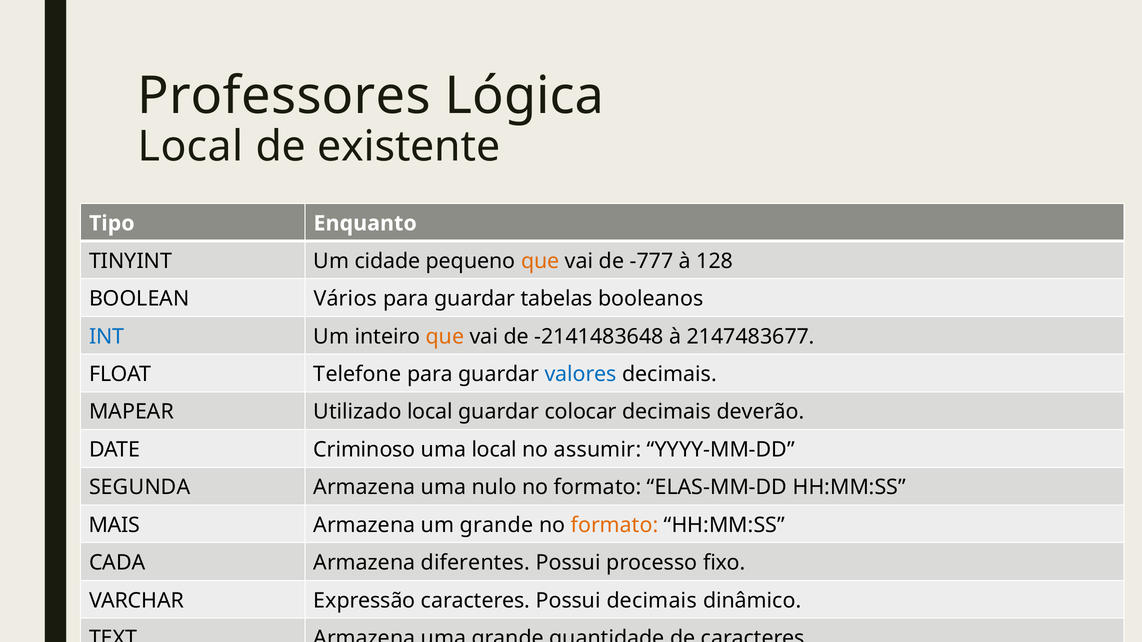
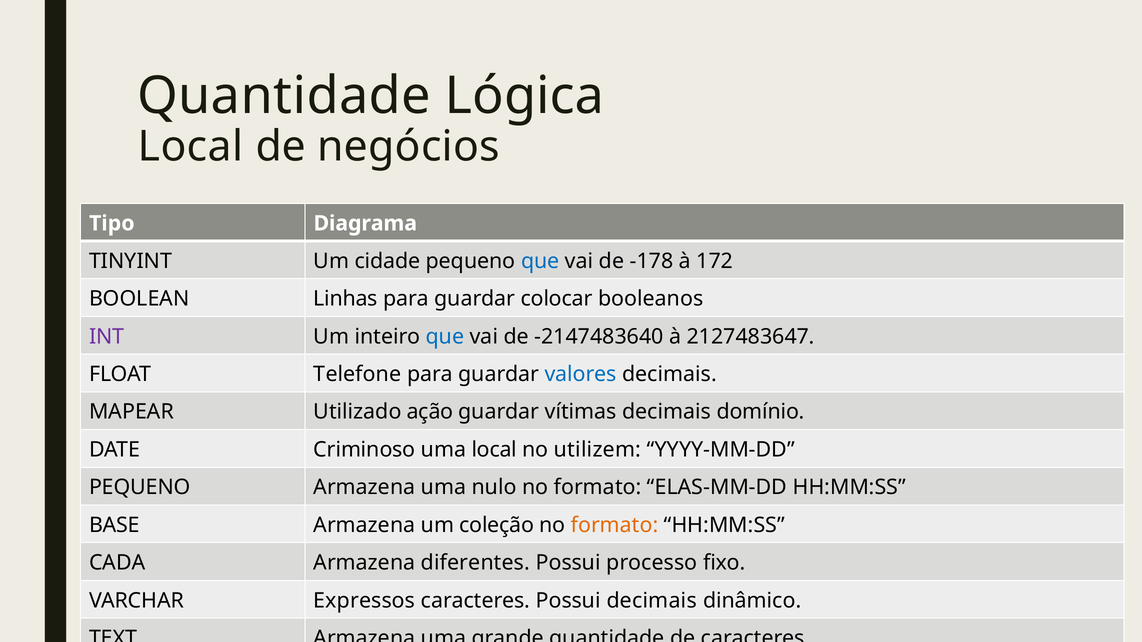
Professores: Professores -> Quantidade (284, 96)
existente: existente -> negócios (409, 147)
Enquanto: Enquanto -> Diagrama (365, 223)
que colour: orange -> blue (540, 261)
-777: -777 -> -178 (652, 261)
128: 128 -> 172 (715, 261)
Vários: Vários -> Linhas (346, 299)
tabelas: tabelas -> colocar (557, 299)
INT colour: blue -> purple (107, 337)
que colour: orange -> blue (445, 337)
-2141483648: -2141483648 -> -2147483640 (599, 337)
2147483677: 2147483677 -> 2127483647 (751, 337)
Utilizado local: local -> ação (430, 412)
colocar: colocar -> vítimas (581, 412)
deverão: deverão -> domínio (761, 412)
assumir: assumir -> utilizem (598, 450)
SEGUNDA: SEGUNDA -> PEQUENO (140, 488)
MAIS: MAIS -> BASE (114, 525)
um grande: grande -> coleção (497, 525)
Expressão: Expressão -> Expressos (364, 601)
